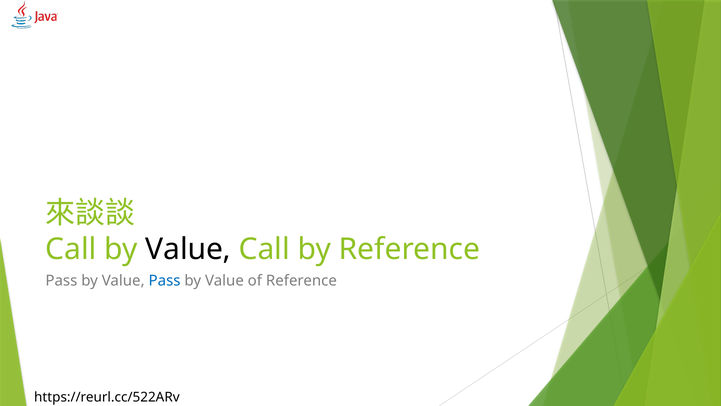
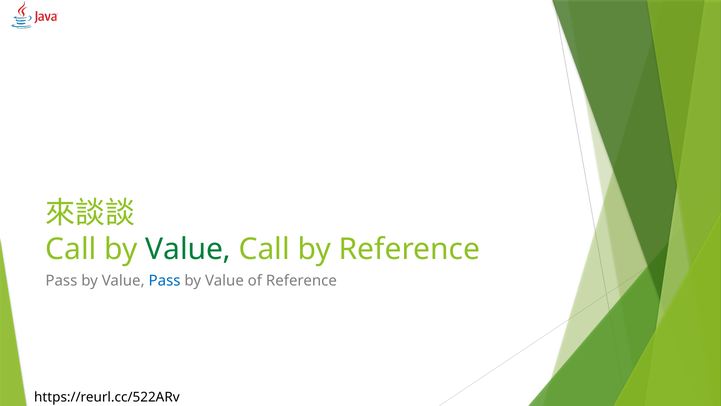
Value colour: black -> green (188, 249)
